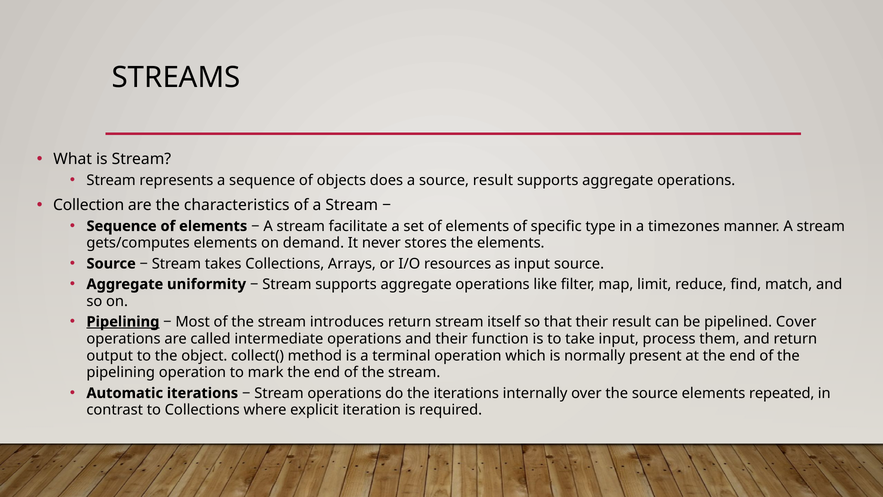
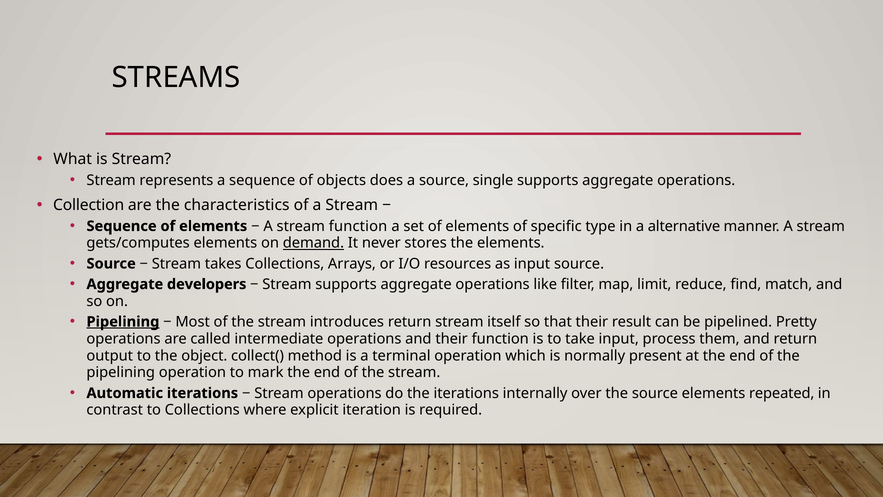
source result: result -> single (493, 180)
stream facilitate: facilitate -> function (358, 226)
timezones: timezones -> alternative (684, 226)
demand underline: none -> present (313, 243)
uniformity: uniformity -> developers (207, 284)
Cover: Cover -> Pretty (796, 322)
